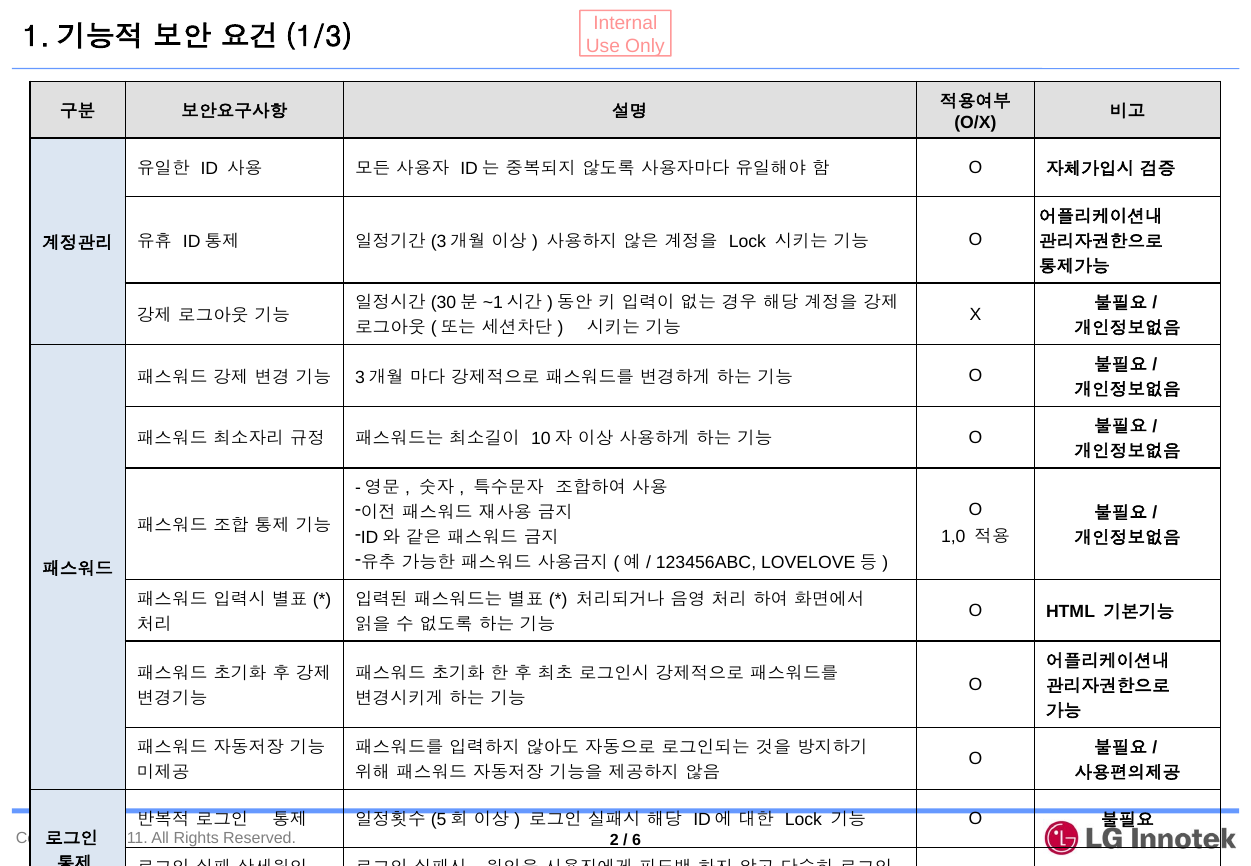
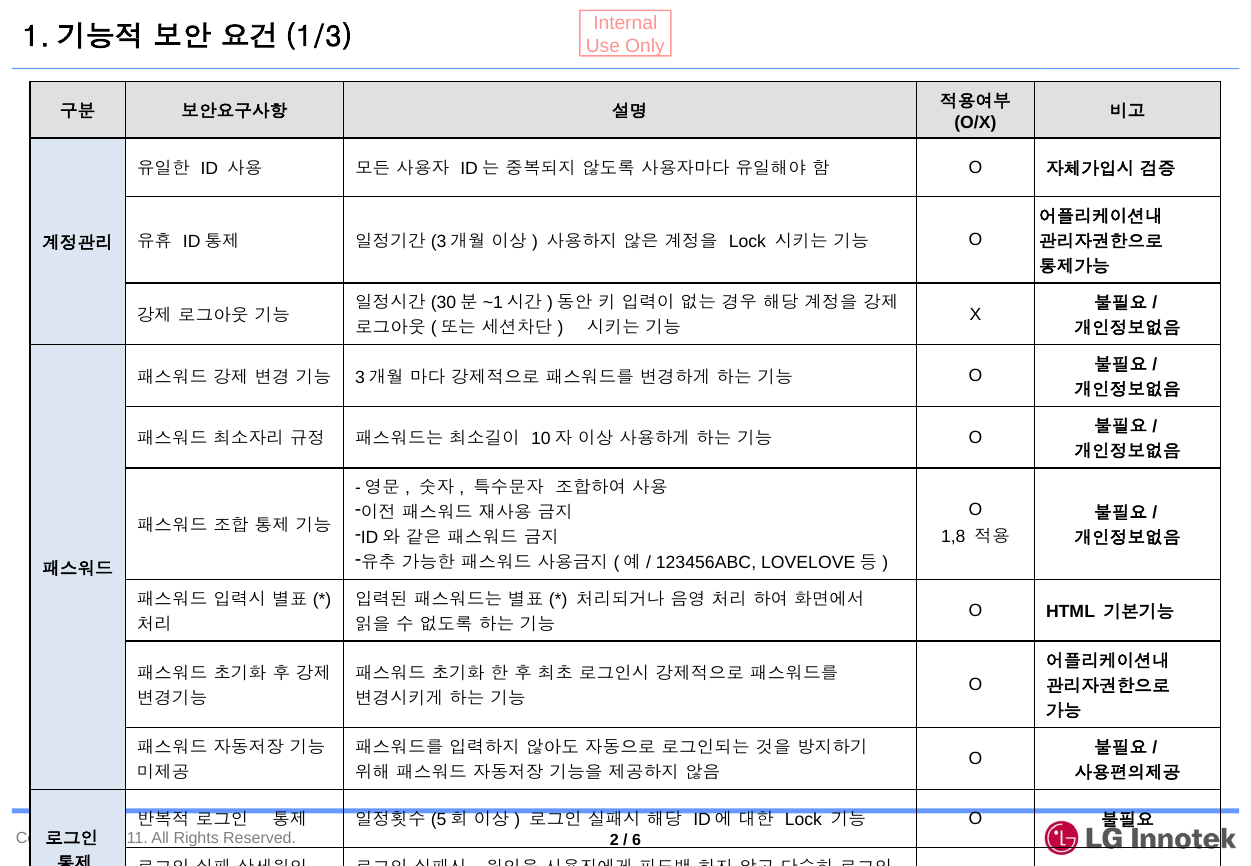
1,0: 1,0 -> 1,8 (953, 537)
